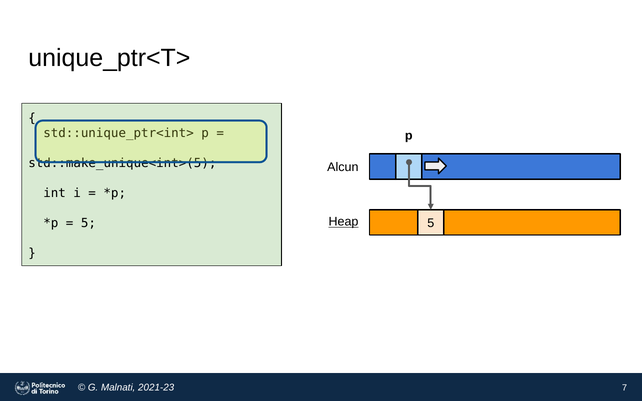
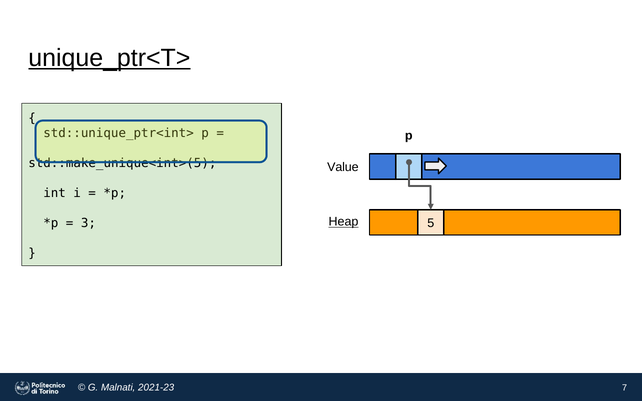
unique_ptr<T> underline: none -> present (109, 58)
Alcun: Alcun -> Value (343, 167)
5: 5 -> 3 (88, 223)
